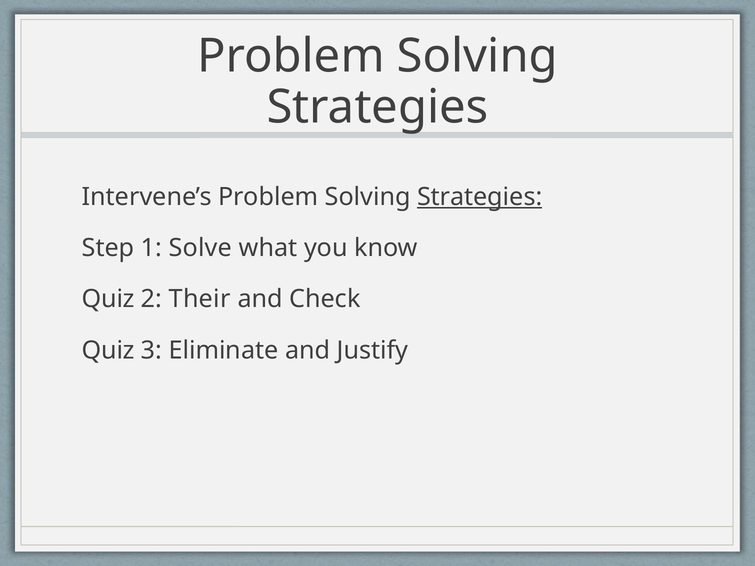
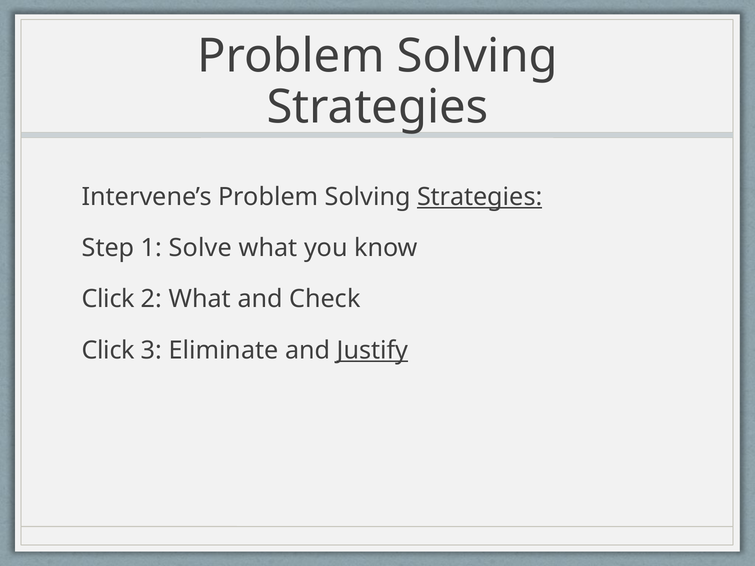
Quiz: Quiz -> Click (108, 299)
2 Their: Their -> What (200, 299)
Quiz: Quiz -> Click (108, 350)
Justify underline: none -> present (372, 350)
